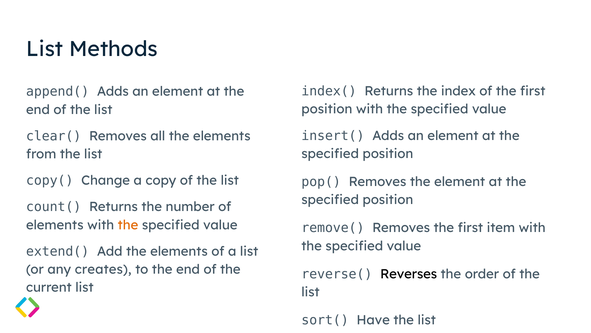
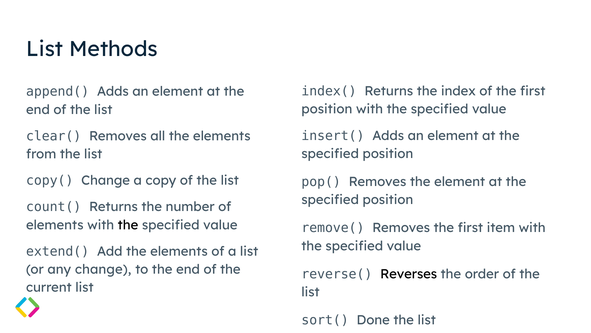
the colour: orange -> black (128, 225)
any creates: creates -> change (103, 269)
Have: Have -> Done (373, 320)
